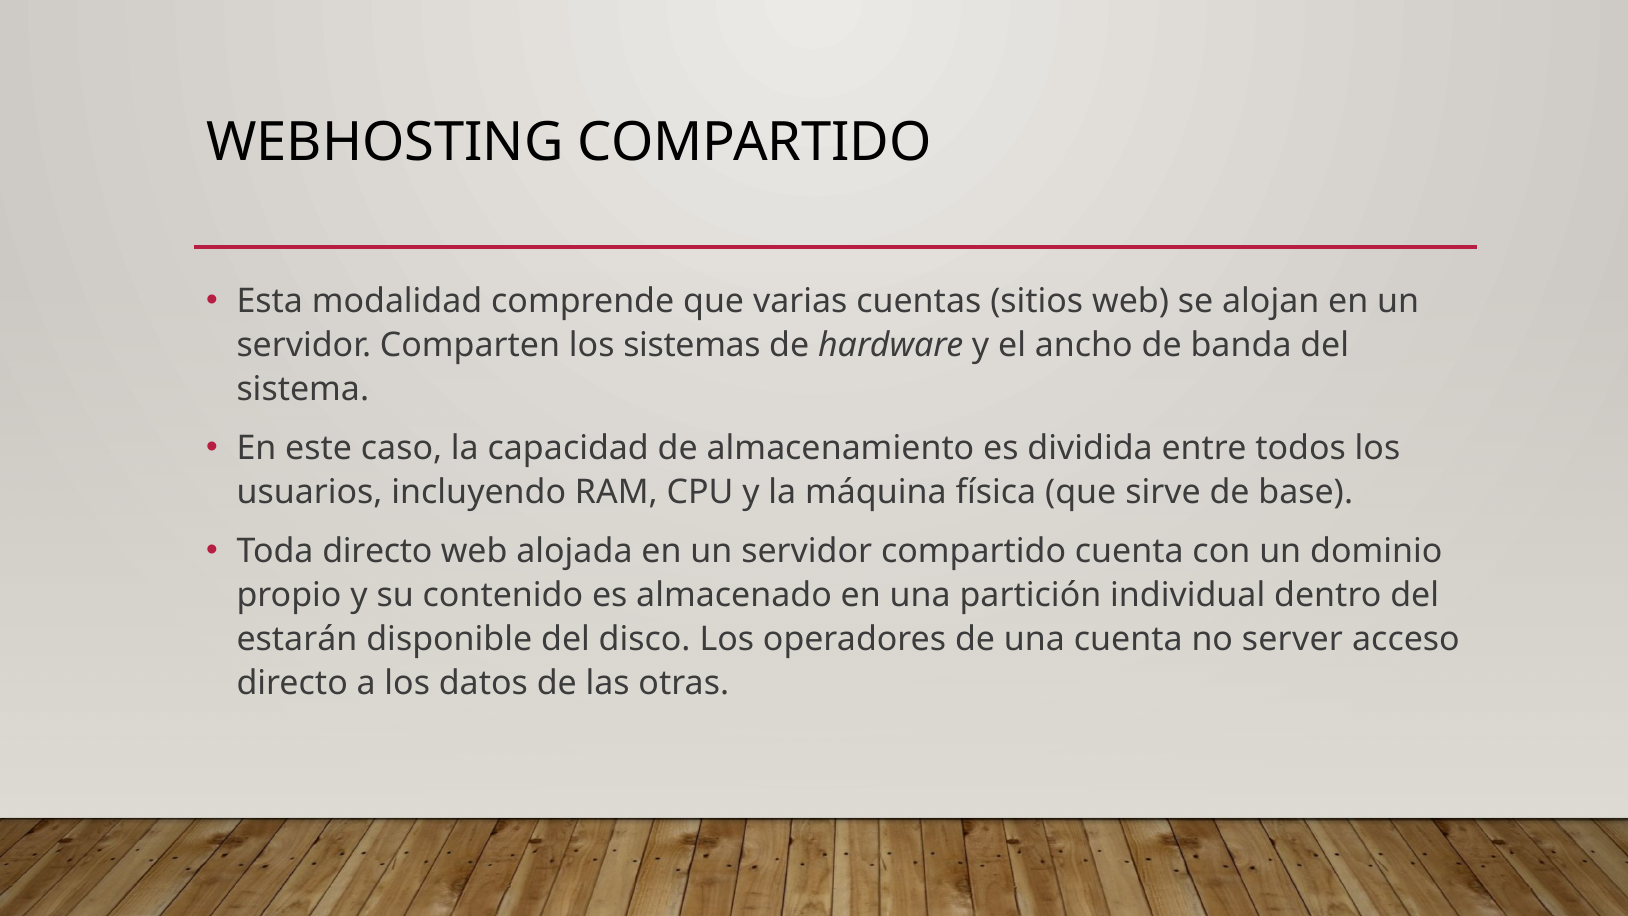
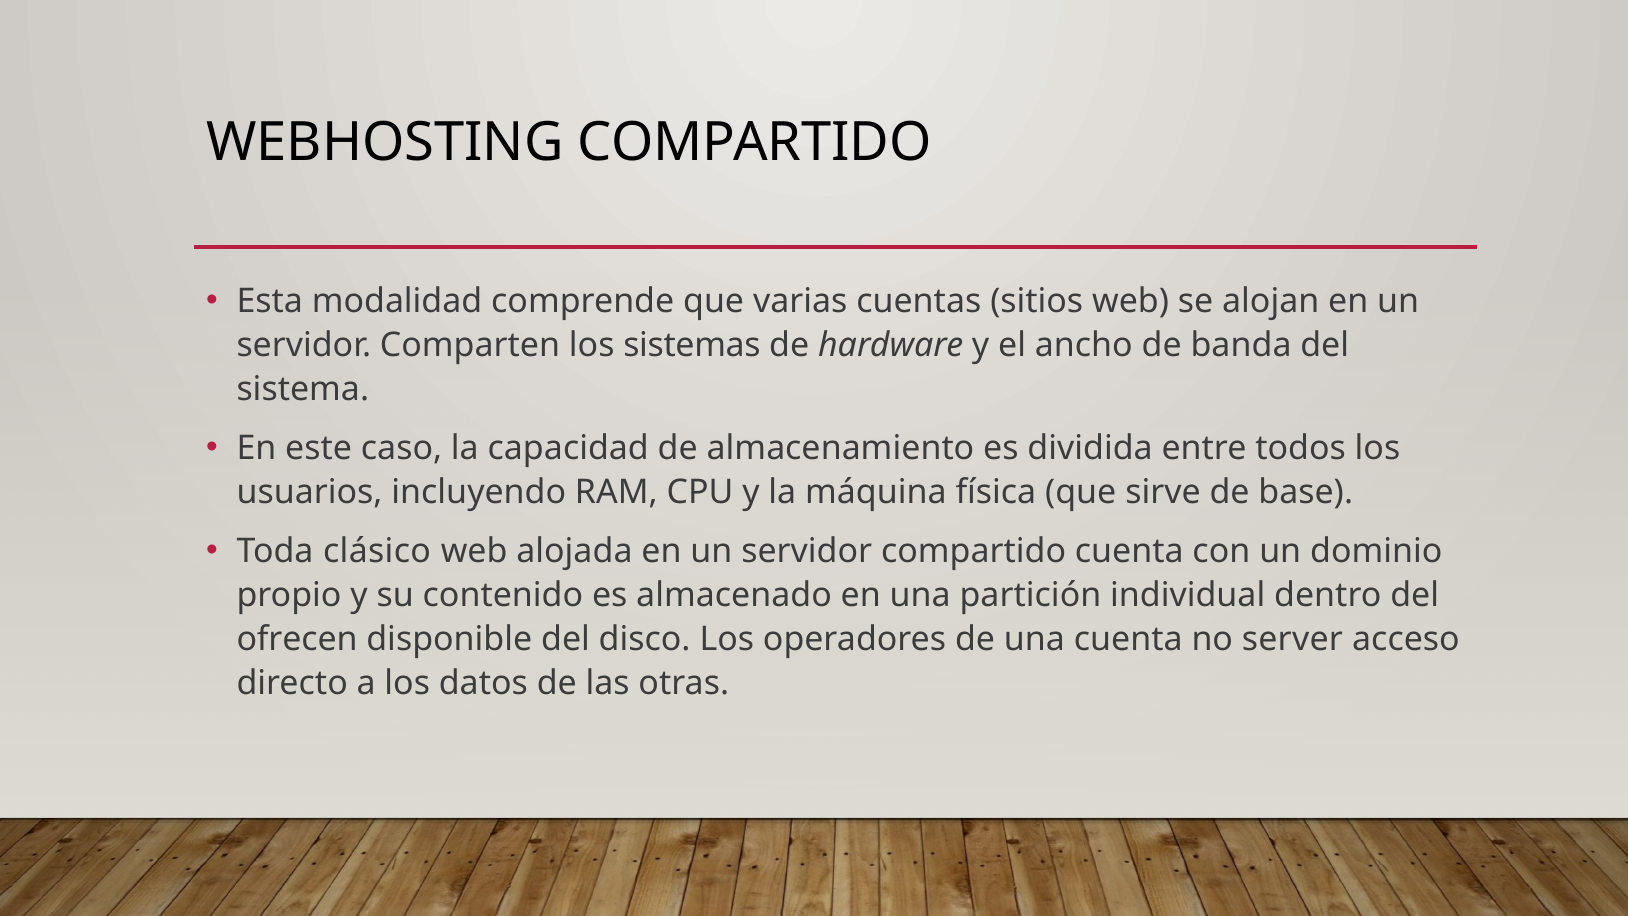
Toda directo: directo -> clásico (377, 551)
estarán: estarán -> ofrecen (297, 639)
